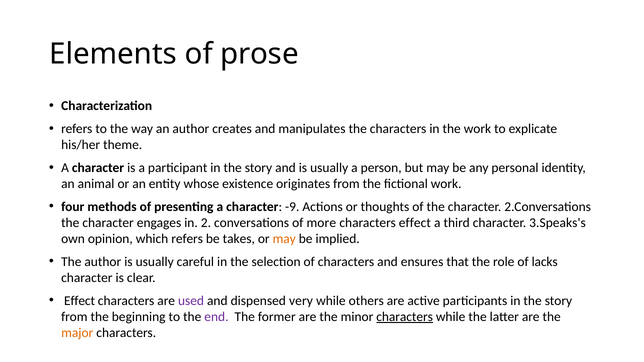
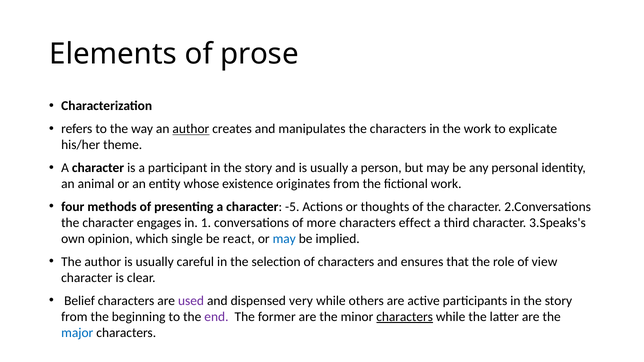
author underline: none -> present (191, 129)
-9: -9 -> -5 (292, 207)
2: 2 -> 1 (206, 223)
which refers: refers -> single (187, 239)
takes: takes -> react (239, 239)
may colour: orange -> blue (284, 239)
lacks: lacks -> view (545, 262)
Effect: Effect -> Belief (80, 301)
major colour: orange -> blue (77, 333)
